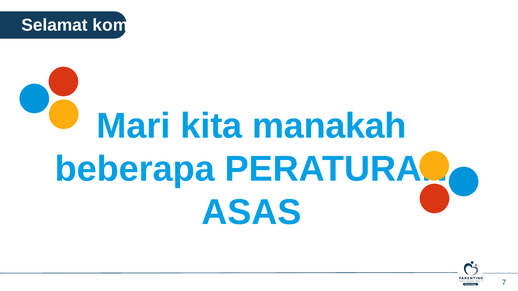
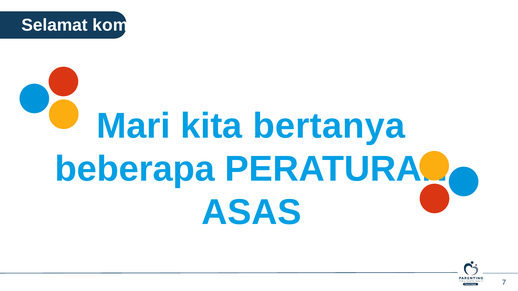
manakah: manakah -> bertanya (329, 126)
